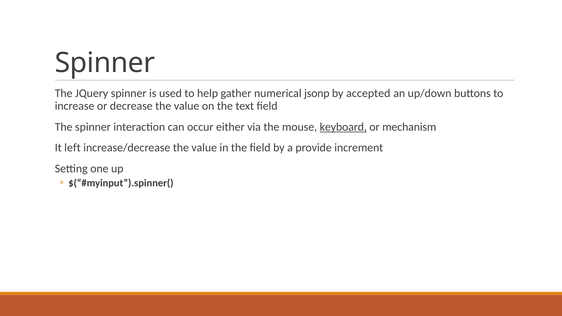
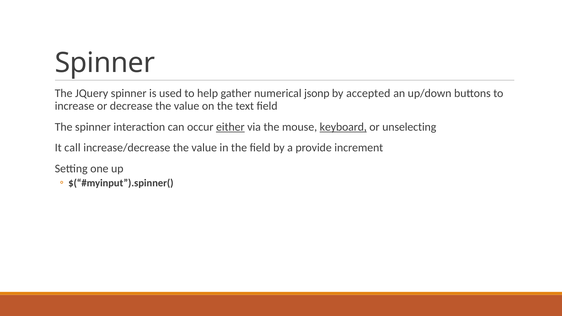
either underline: none -> present (230, 127)
mechanism: mechanism -> unselecting (409, 127)
left: left -> call (72, 148)
